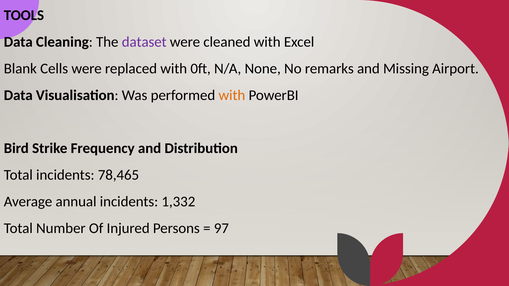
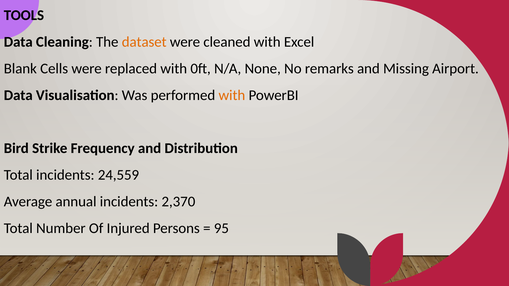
dataset colour: purple -> orange (144, 42)
78,465: 78,465 -> 24,559 (118, 175)
1,332: 1,332 -> 2,370 (178, 202)
97: 97 -> 95 (221, 228)
